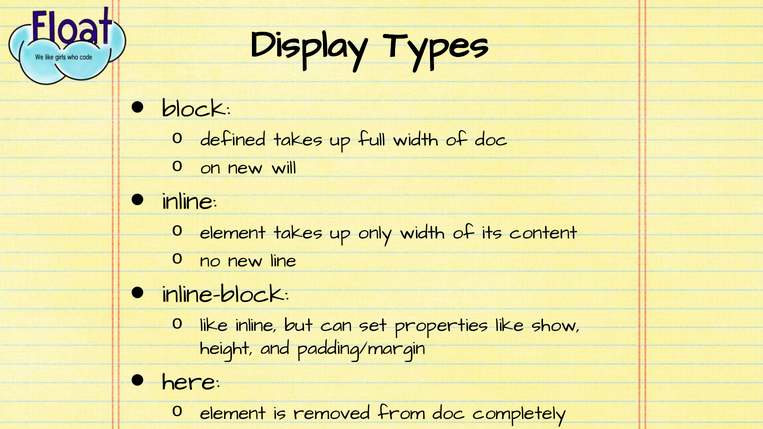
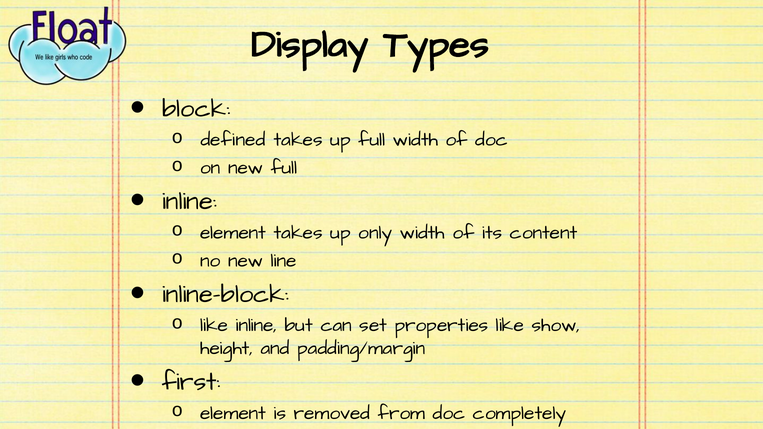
new will: will -> full (284, 168)
here: here -> first (191, 382)
